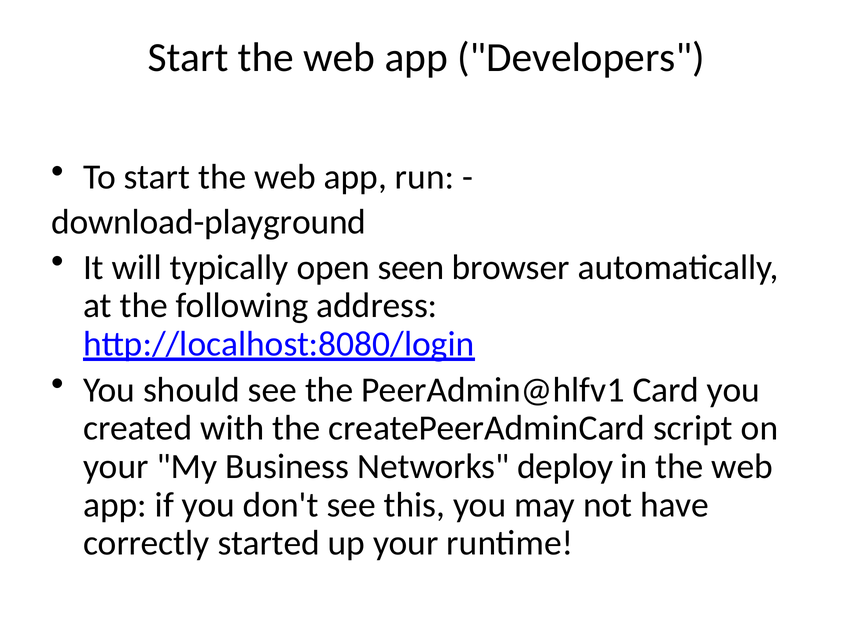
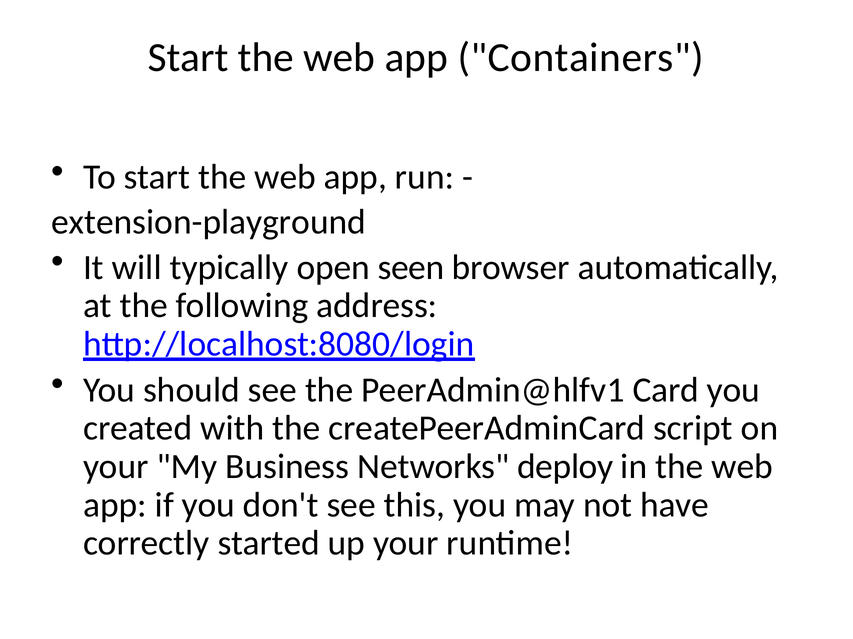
Developers: Developers -> Containers (581, 58)
download-playground: download-playground -> extension-playground (209, 223)
